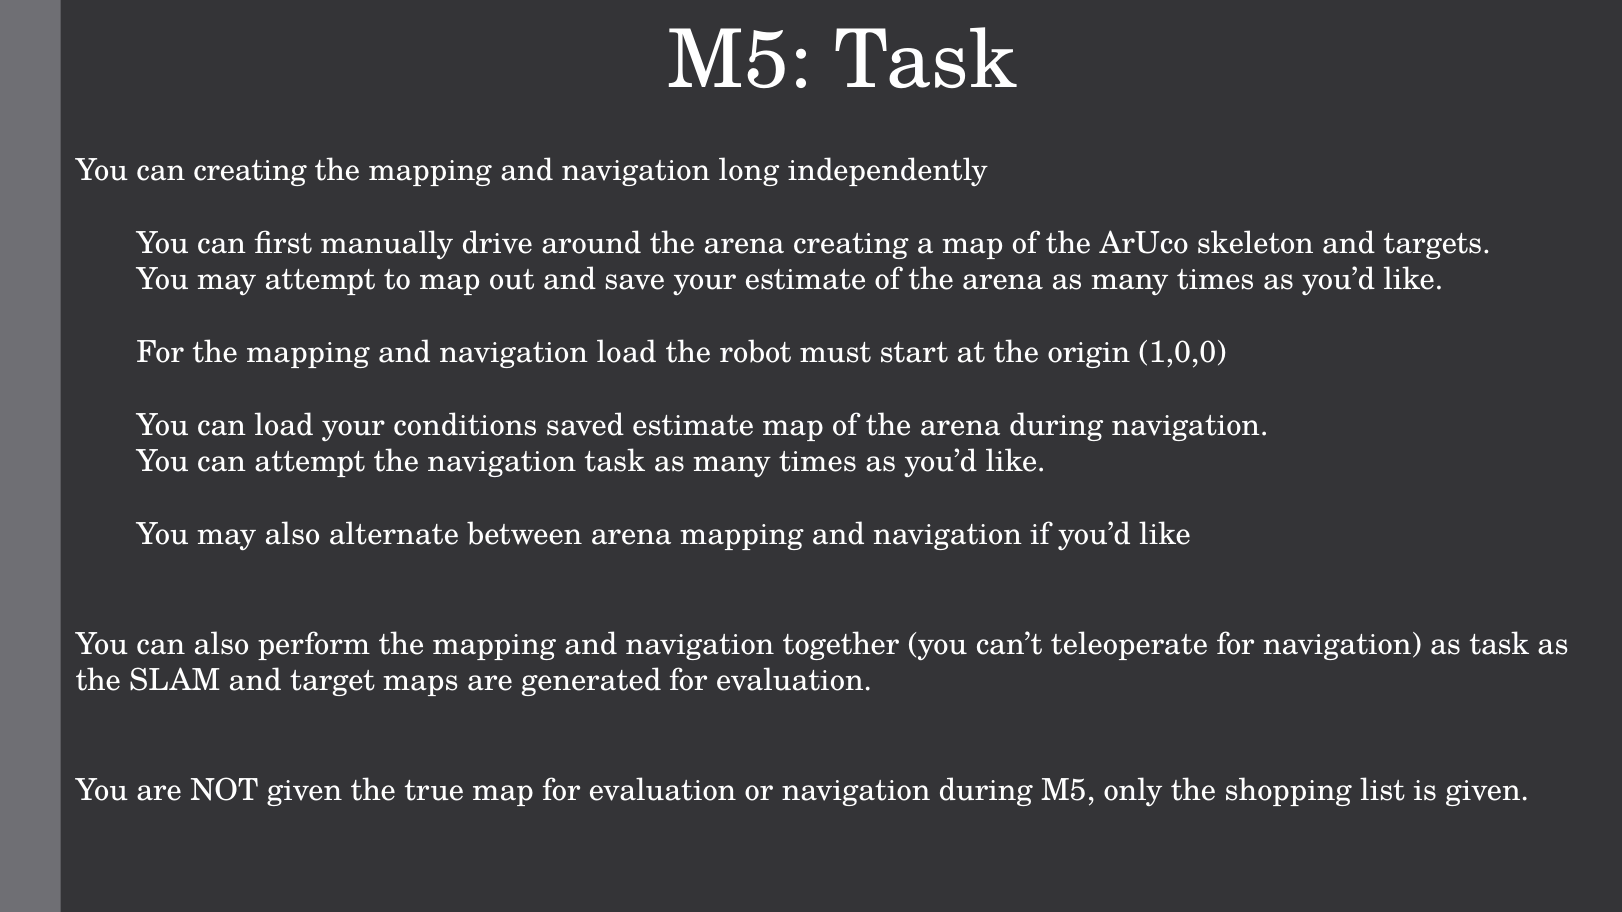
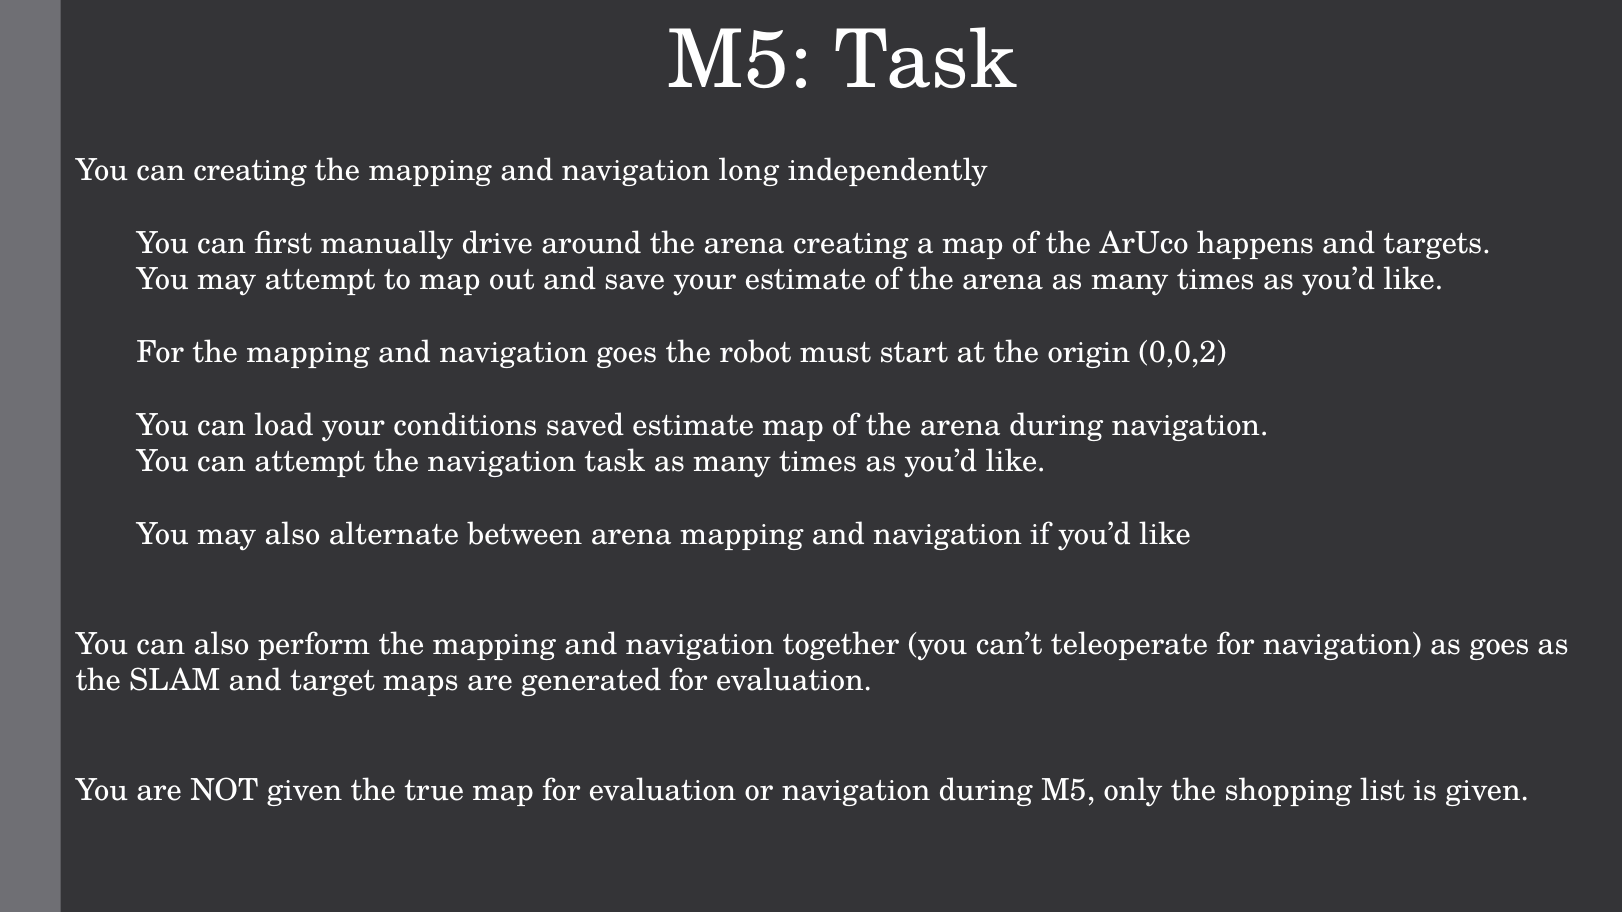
skeleton: skeleton -> happens (1255, 243)
navigation load: load -> goes (627, 353)
1,0,0: 1,0,0 -> 0,0,2 (1183, 353)
as task: task -> goes (1499, 645)
